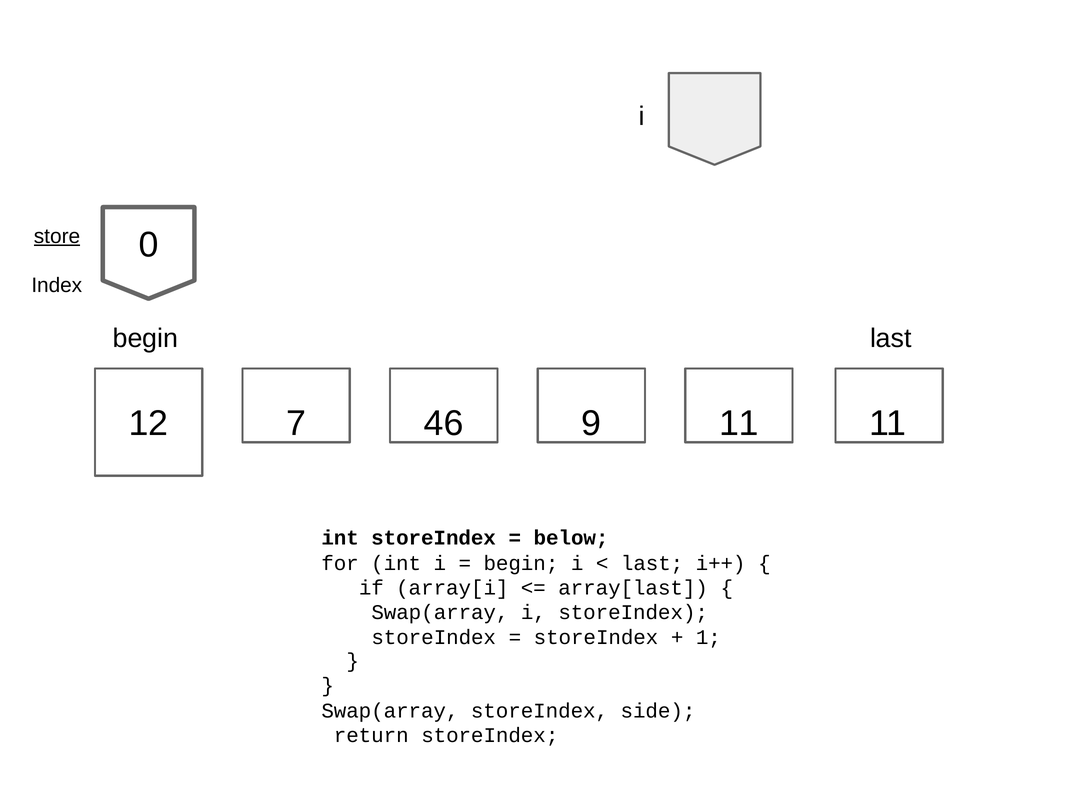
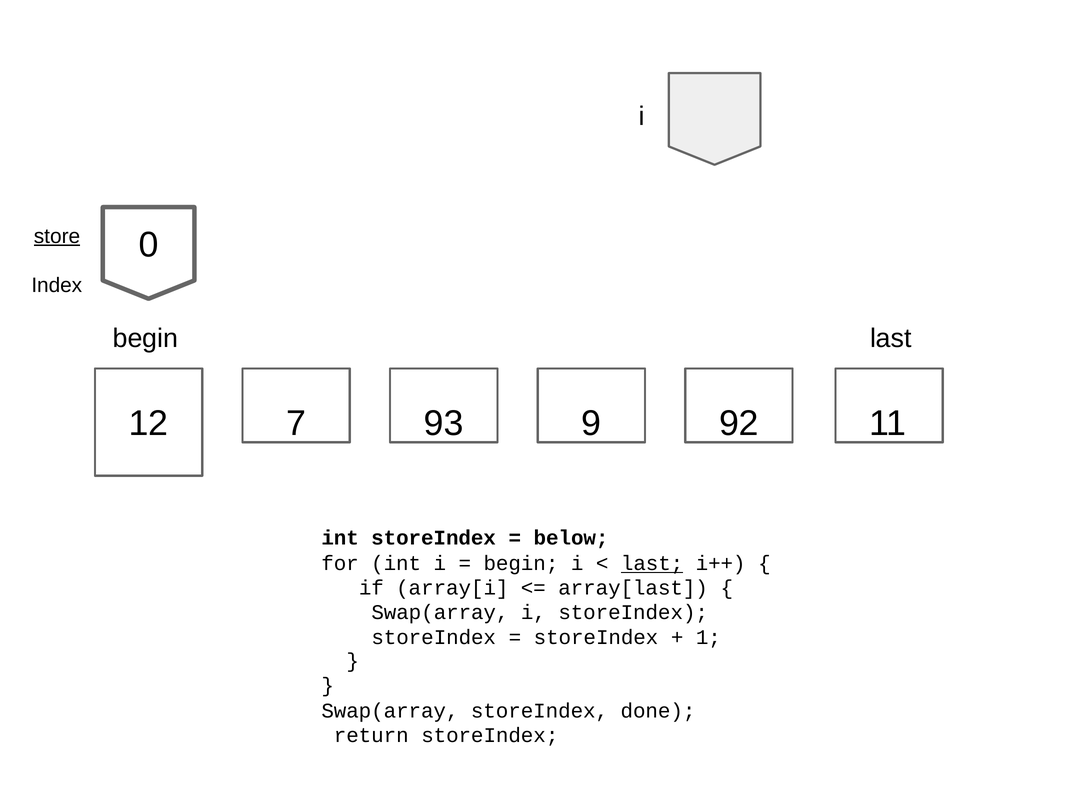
46: 46 -> 93 (444, 423)
9 11: 11 -> 92 (739, 423)
last underline: none -> present (652, 563)
side: side -> done (658, 711)
